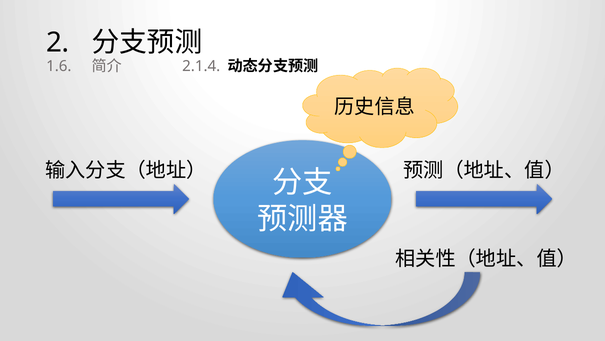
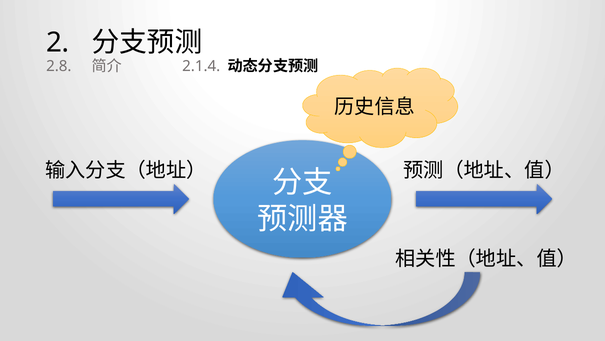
1.6: 1.6 -> 2.8 (59, 66)
